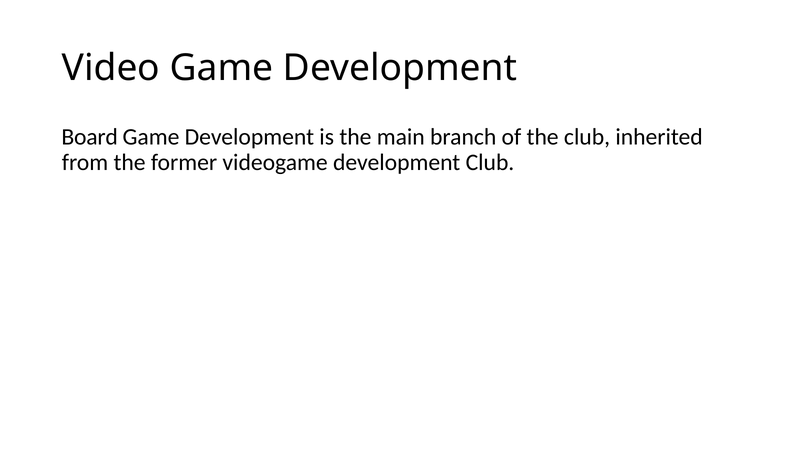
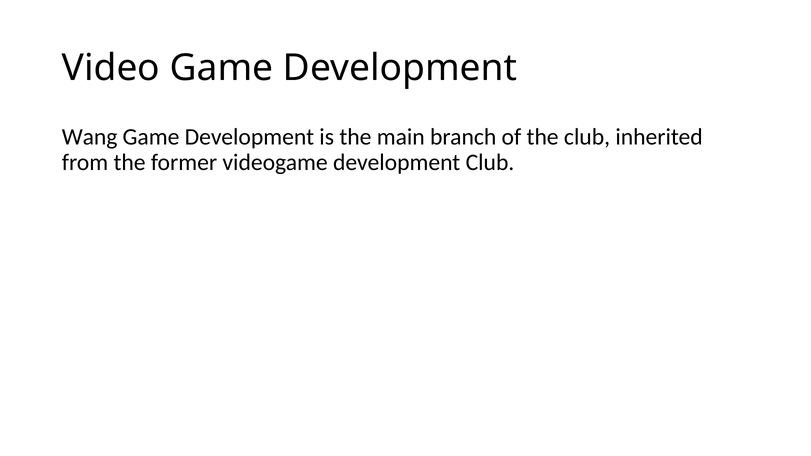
Board: Board -> Wang (90, 137)
